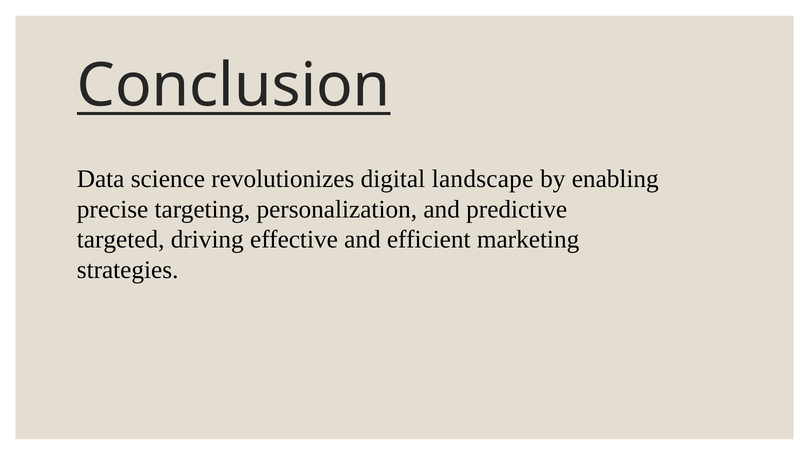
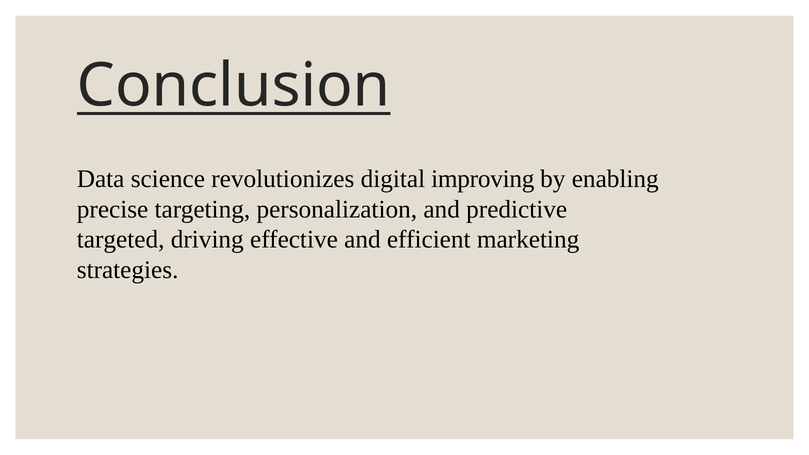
landscape: landscape -> improving (483, 179)
